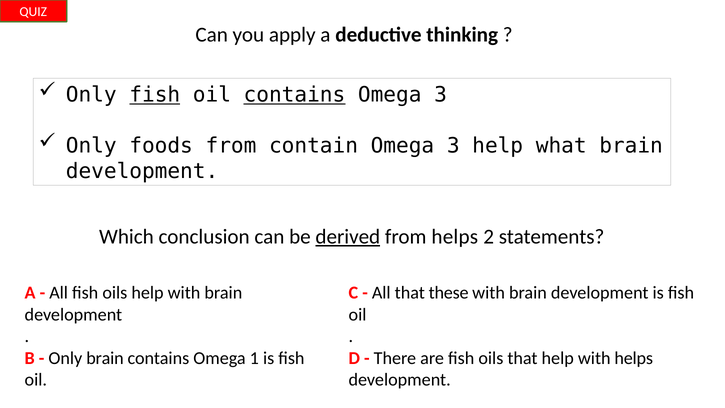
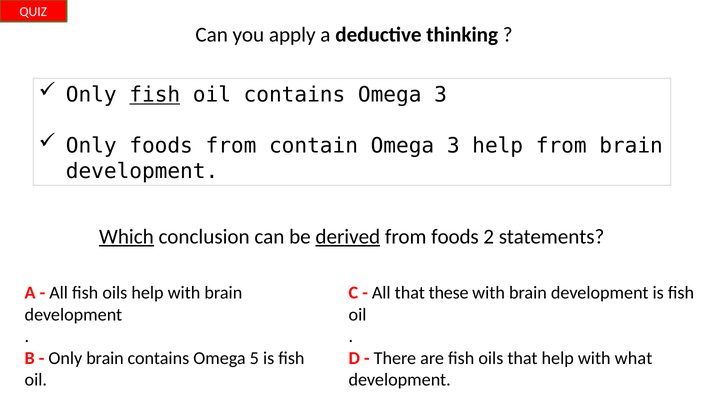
contains underline: present -> none (294, 95)
help what: what -> from (561, 146)
Which underline: none -> present (126, 236)
from helps: helps -> foods (455, 236)
1: 1 -> 5 (254, 358)
with helps: helps -> what (634, 358)
